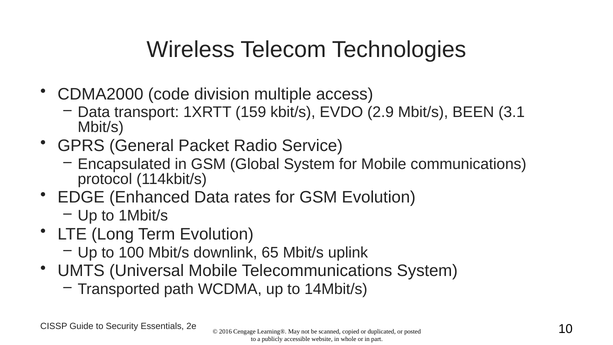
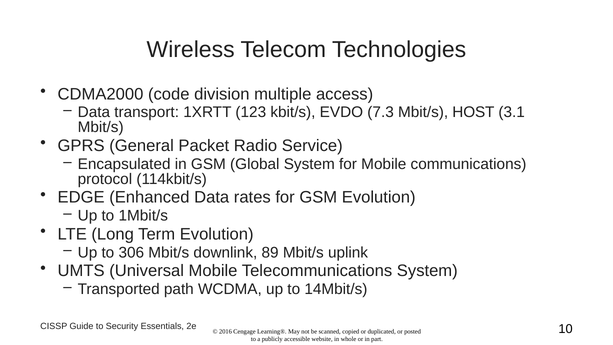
159: 159 -> 123 (251, 112)
2.9: 2.9 -> 7.3 (381, 112)
BEEN: BEEN -> HOST (473, 112)
100: 100 -> 306 (131, 252)
65: 65 -> 89 (270, 252)
